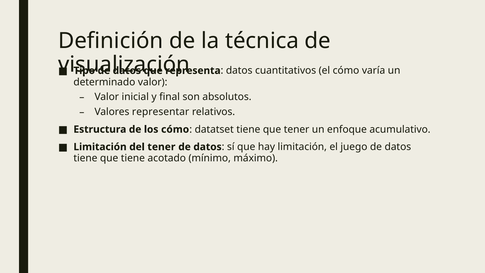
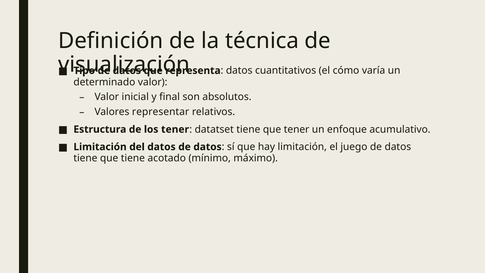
los cómo: cómo -> tener (175, 129)
del tener: tener -> datos (161, 147)
